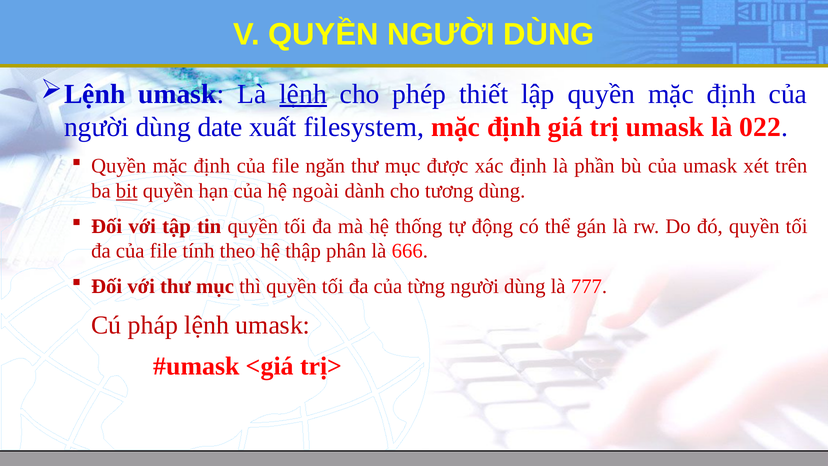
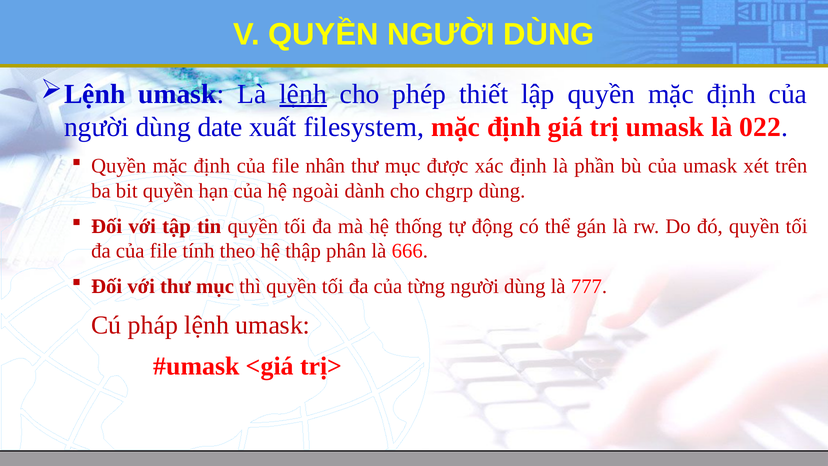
ngăn: ngăn -> nhân (325, 166)
bit underline: present -> none (127, 191)
tương: tương -> chgrp (449, 191)
